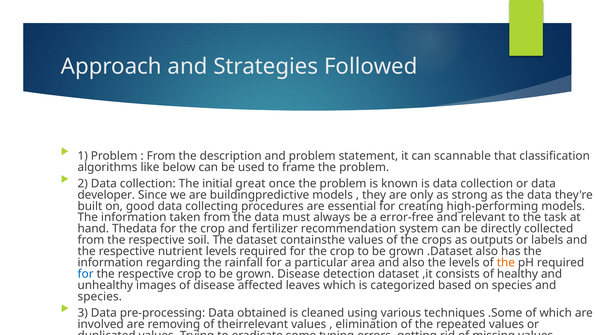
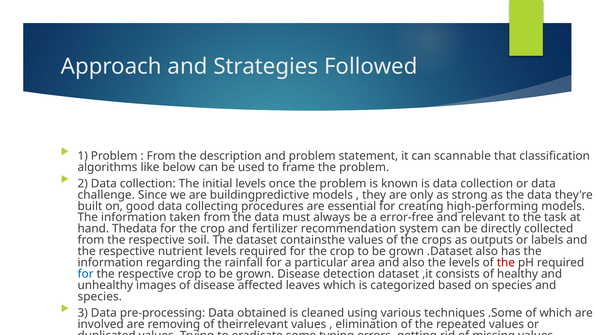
initial great: great -> levels (251, 183)
developer: developer -> challenge (106, 195)
the colour: orange -> red (506, 262)
